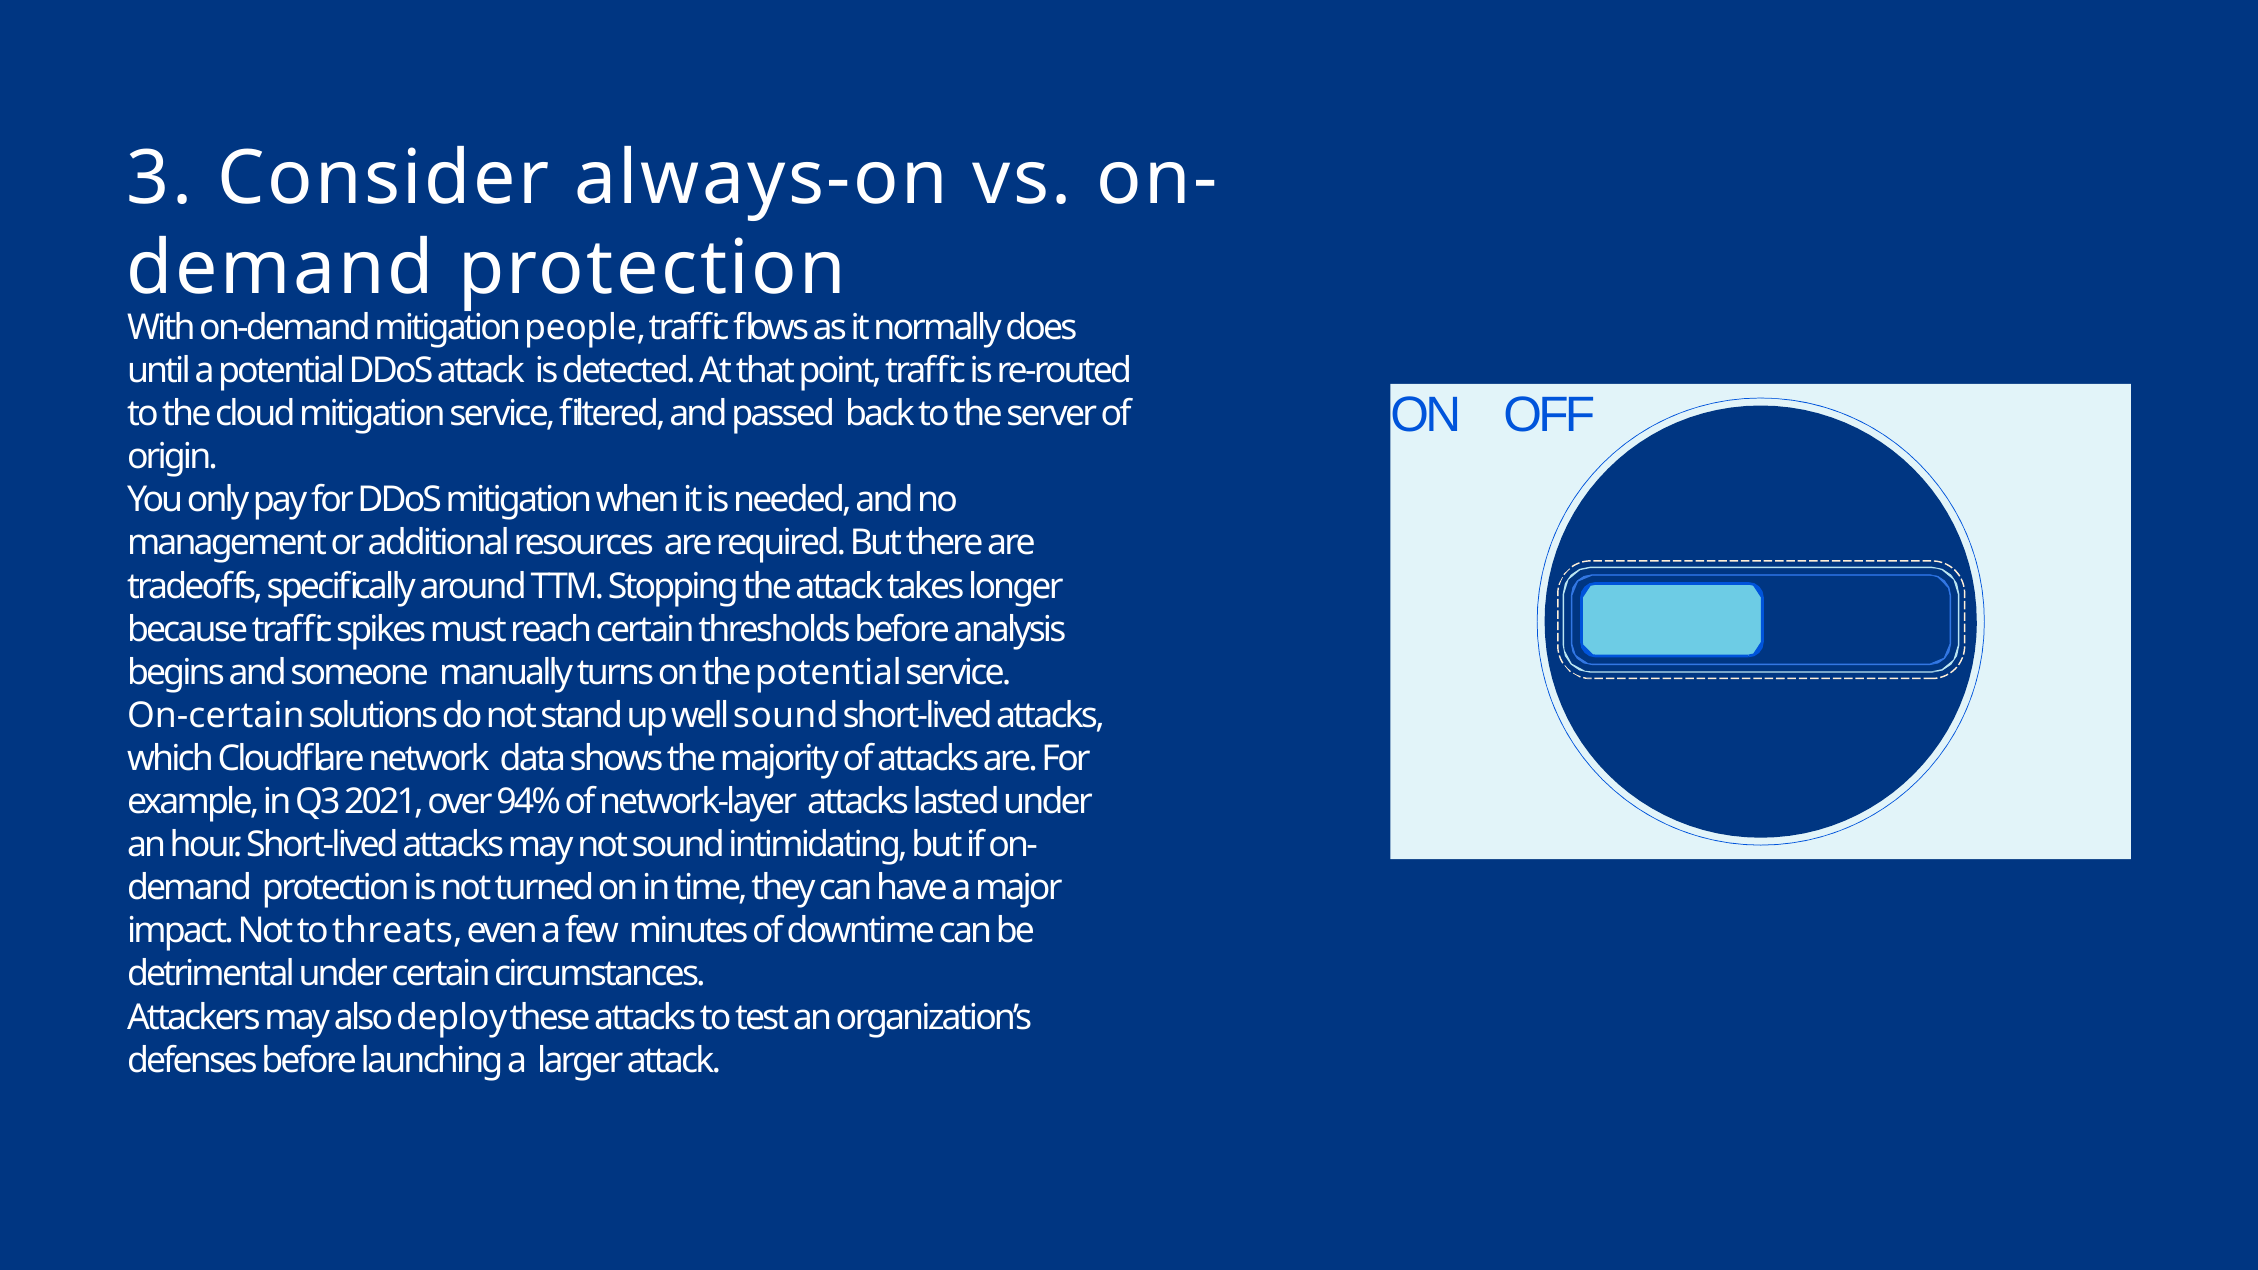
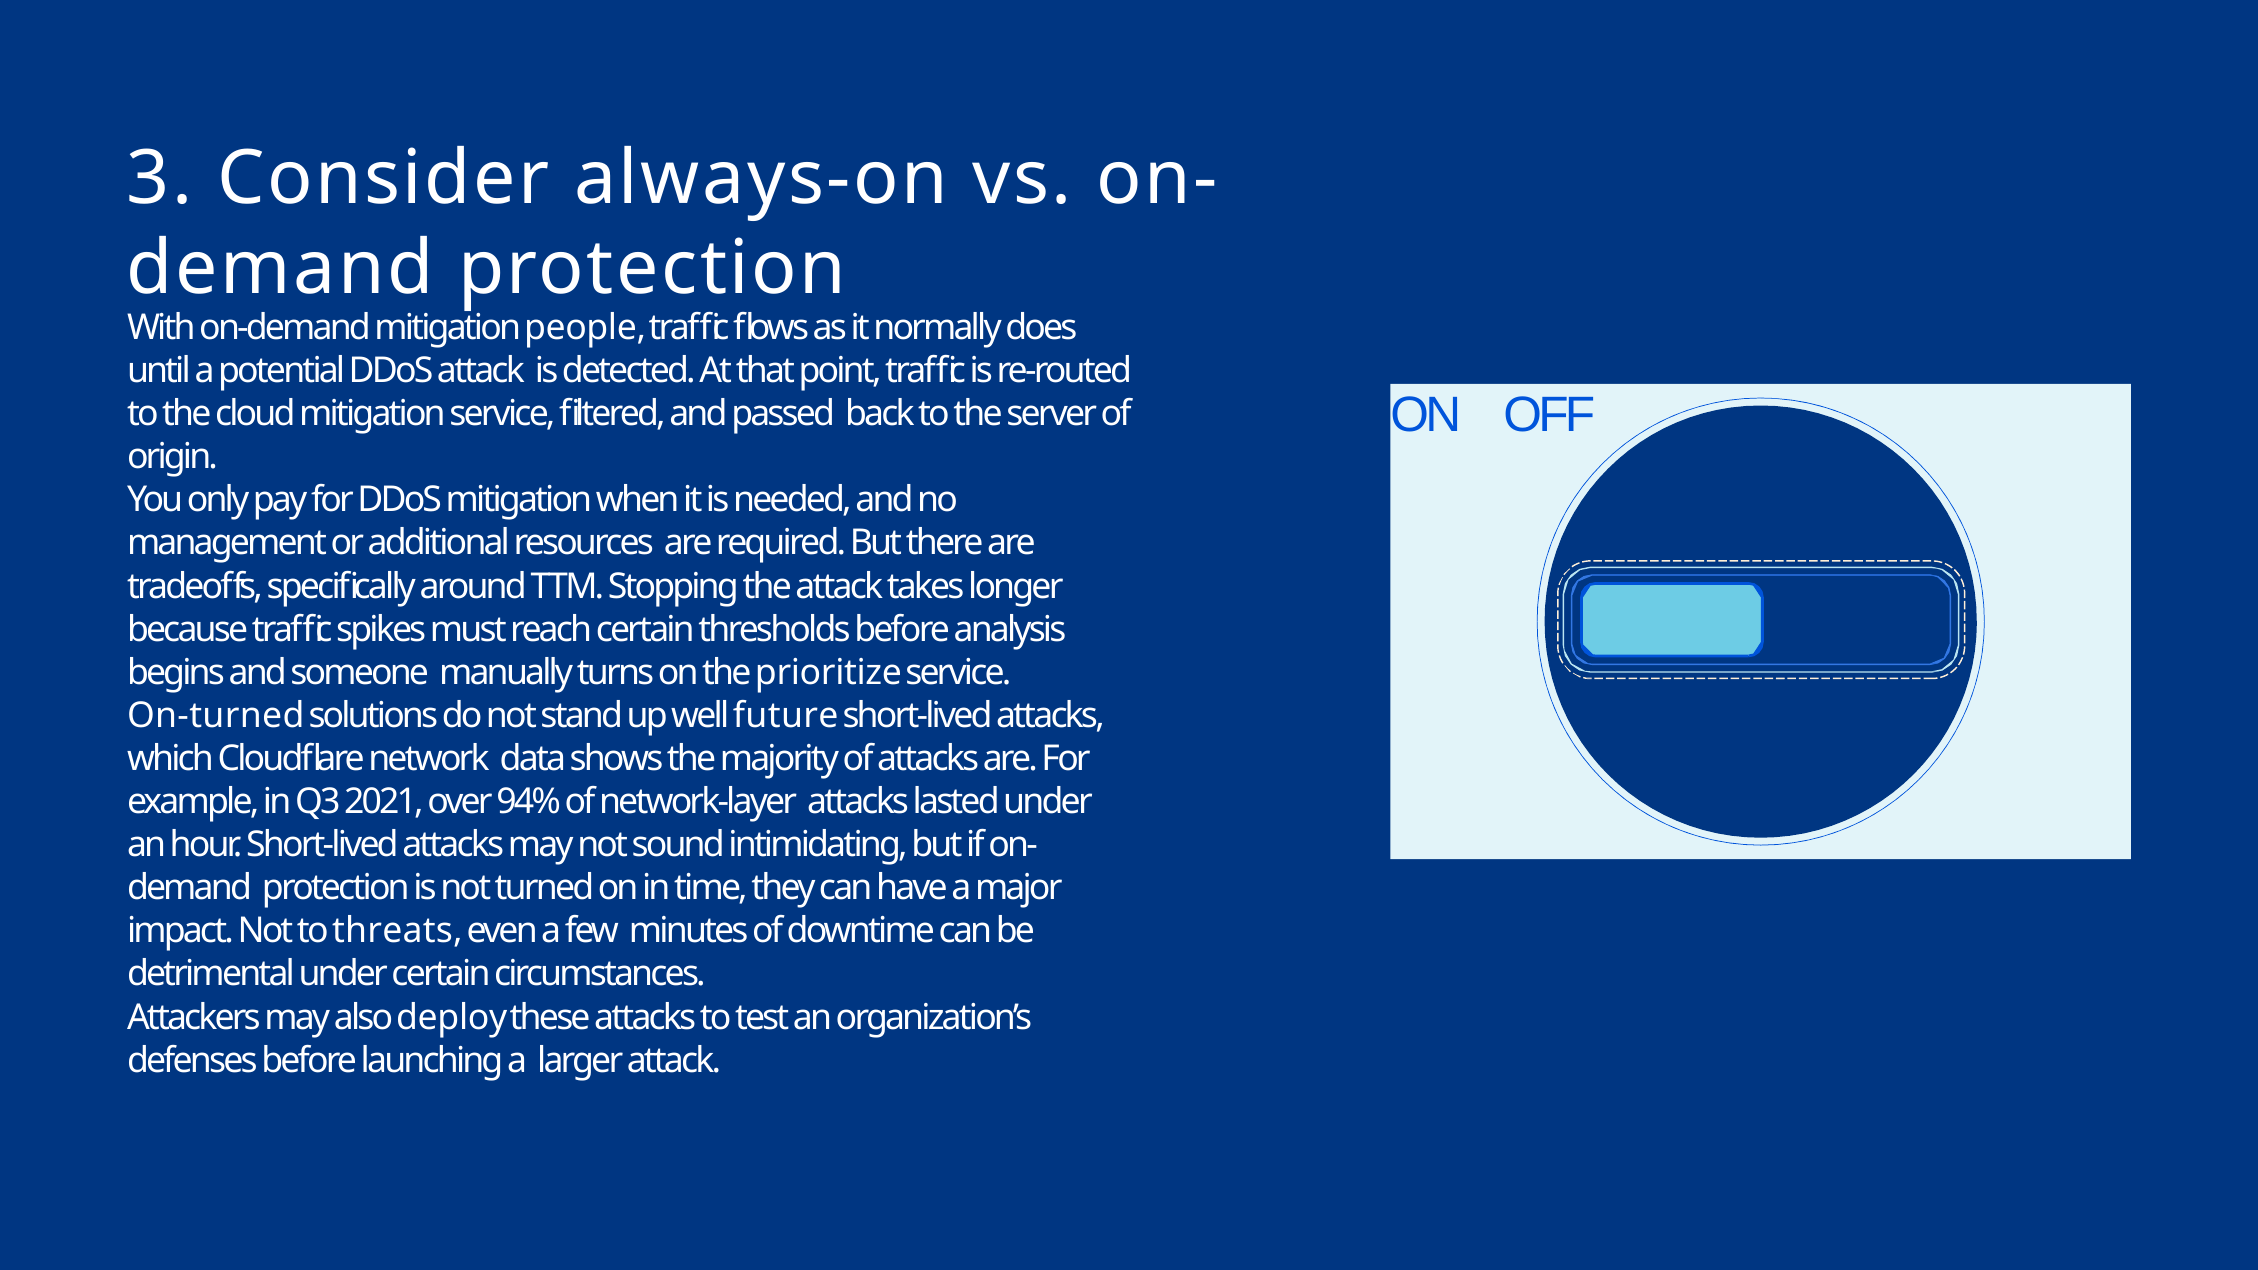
the potential: potential -> prioritize (828, 673)
On-certain: On-certain -> On-turned (216, 716)
well sound: sound -> future (786, 716)
